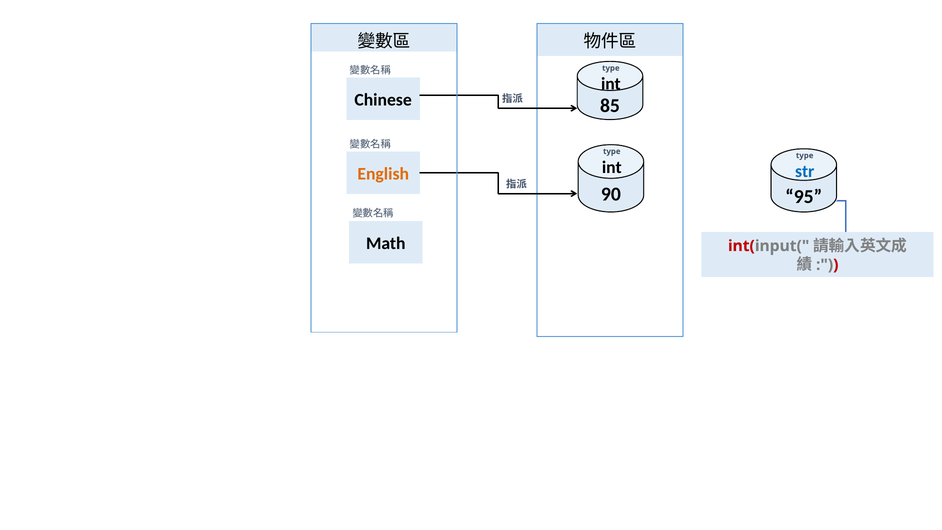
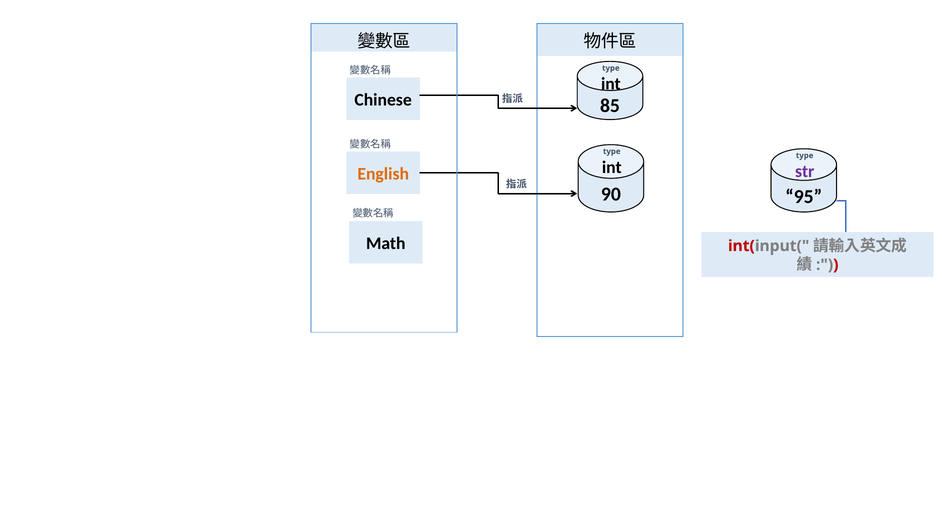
str colour: blue -> purple (805, 171)
